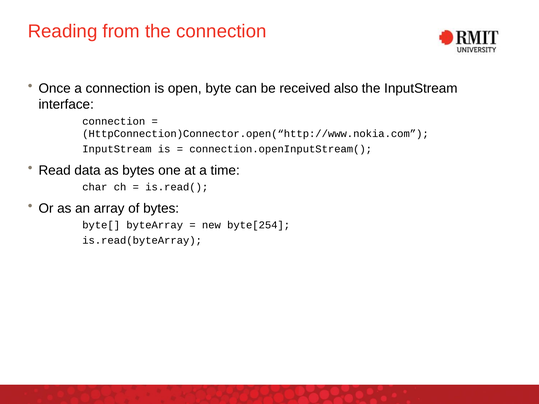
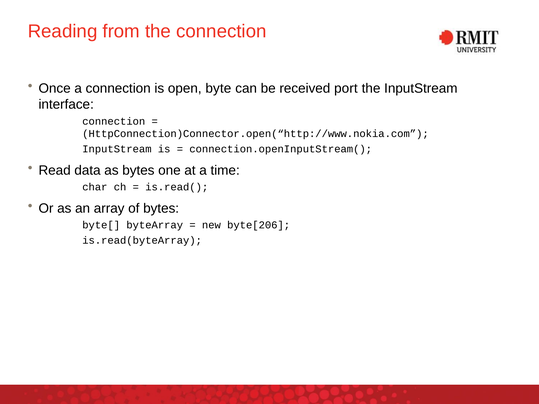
also: also -> port (346, 88)
byte[254: byte[254 -> byte[206 (259, 225)
